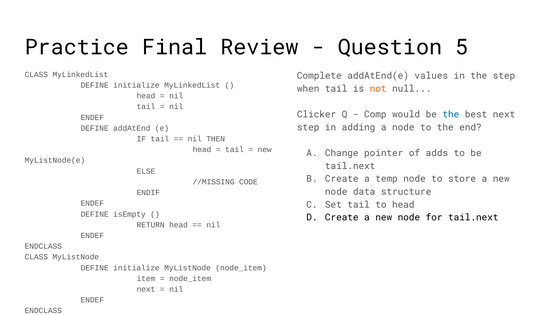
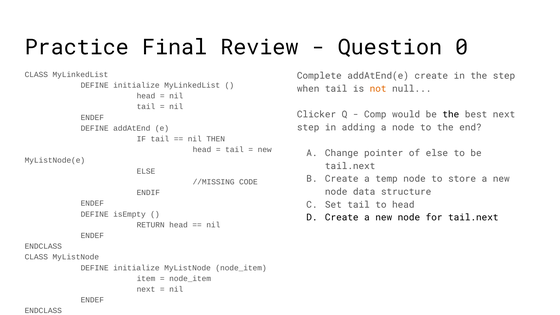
5: 5 -> 0 (462, 47)
addAtEnd(e values: values -> create (431, 76)
the colour: blue -> black (451, 114)
of adds: adds -> else (437, 153)
